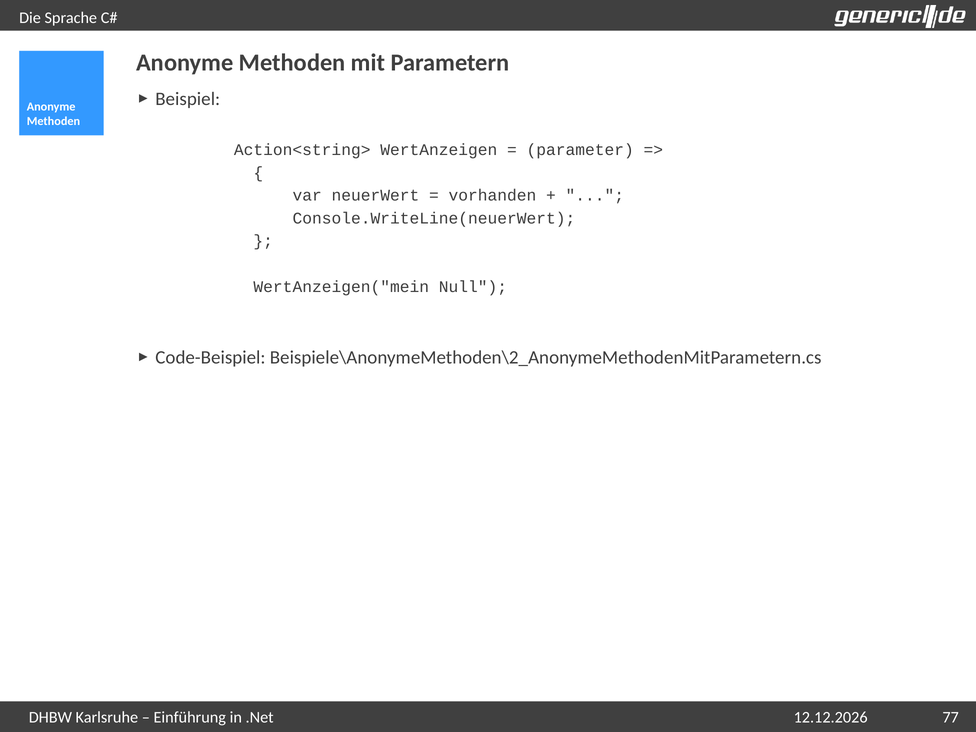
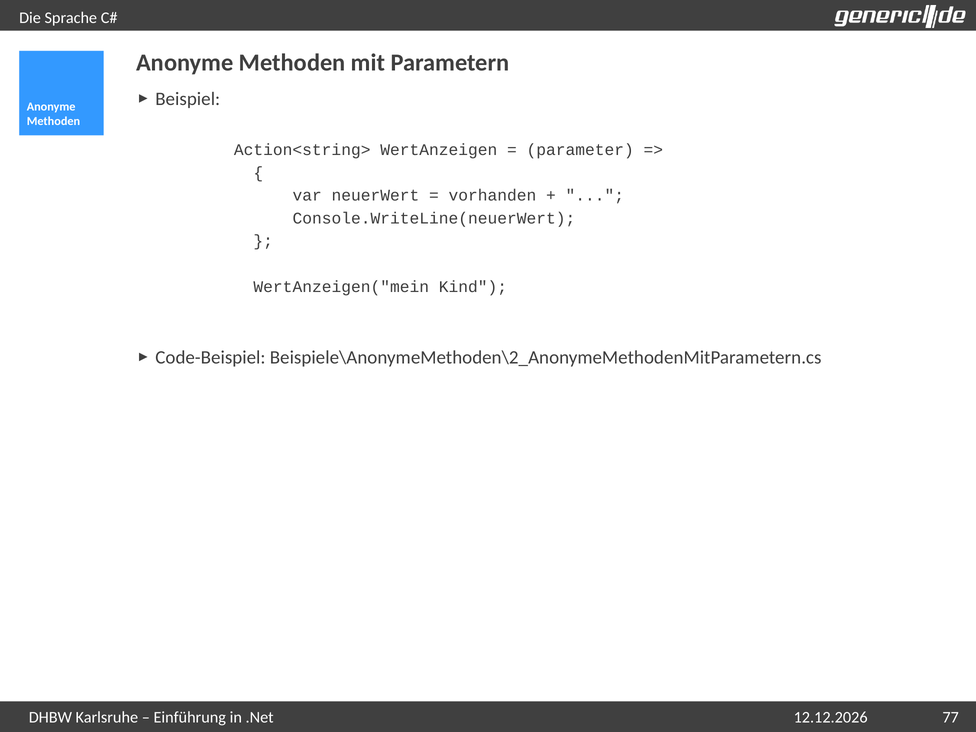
Null: Null -> Kind (473, 287)
